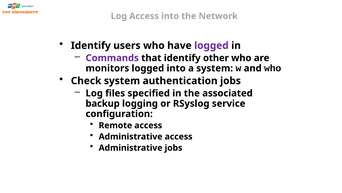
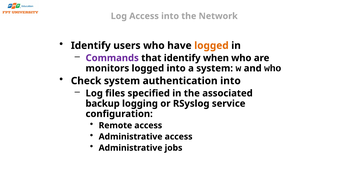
logged colour: purple -> orange (211, 45)
other: other -> when (216, 58)
authentication jobs: jobs -> into (230, 81)
